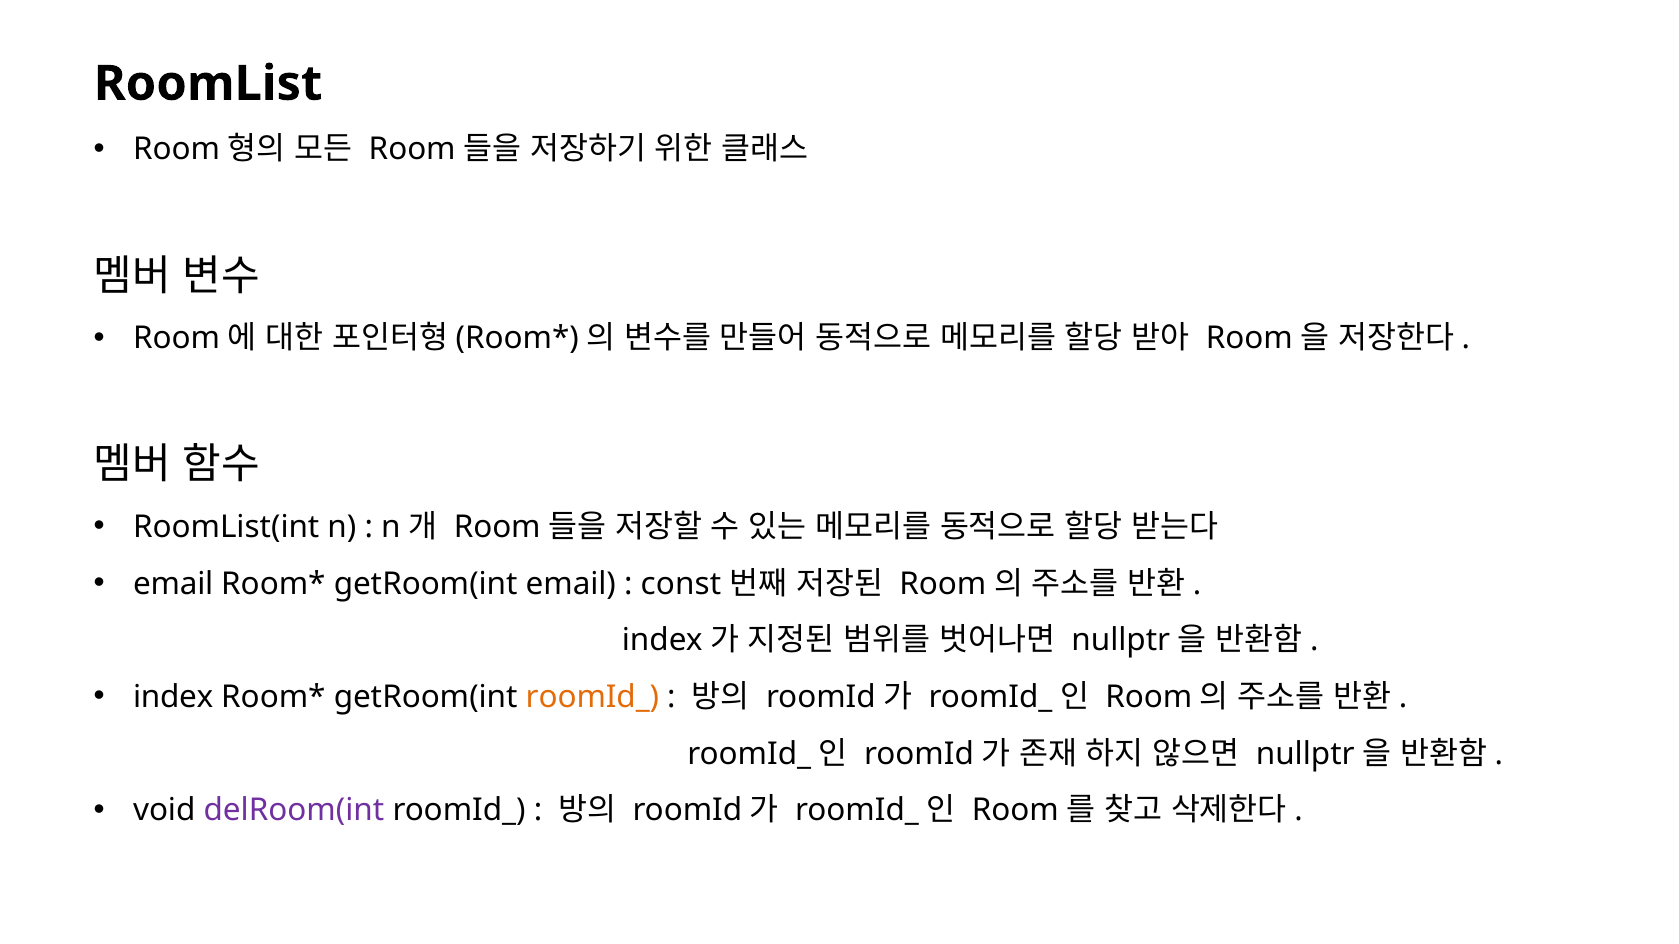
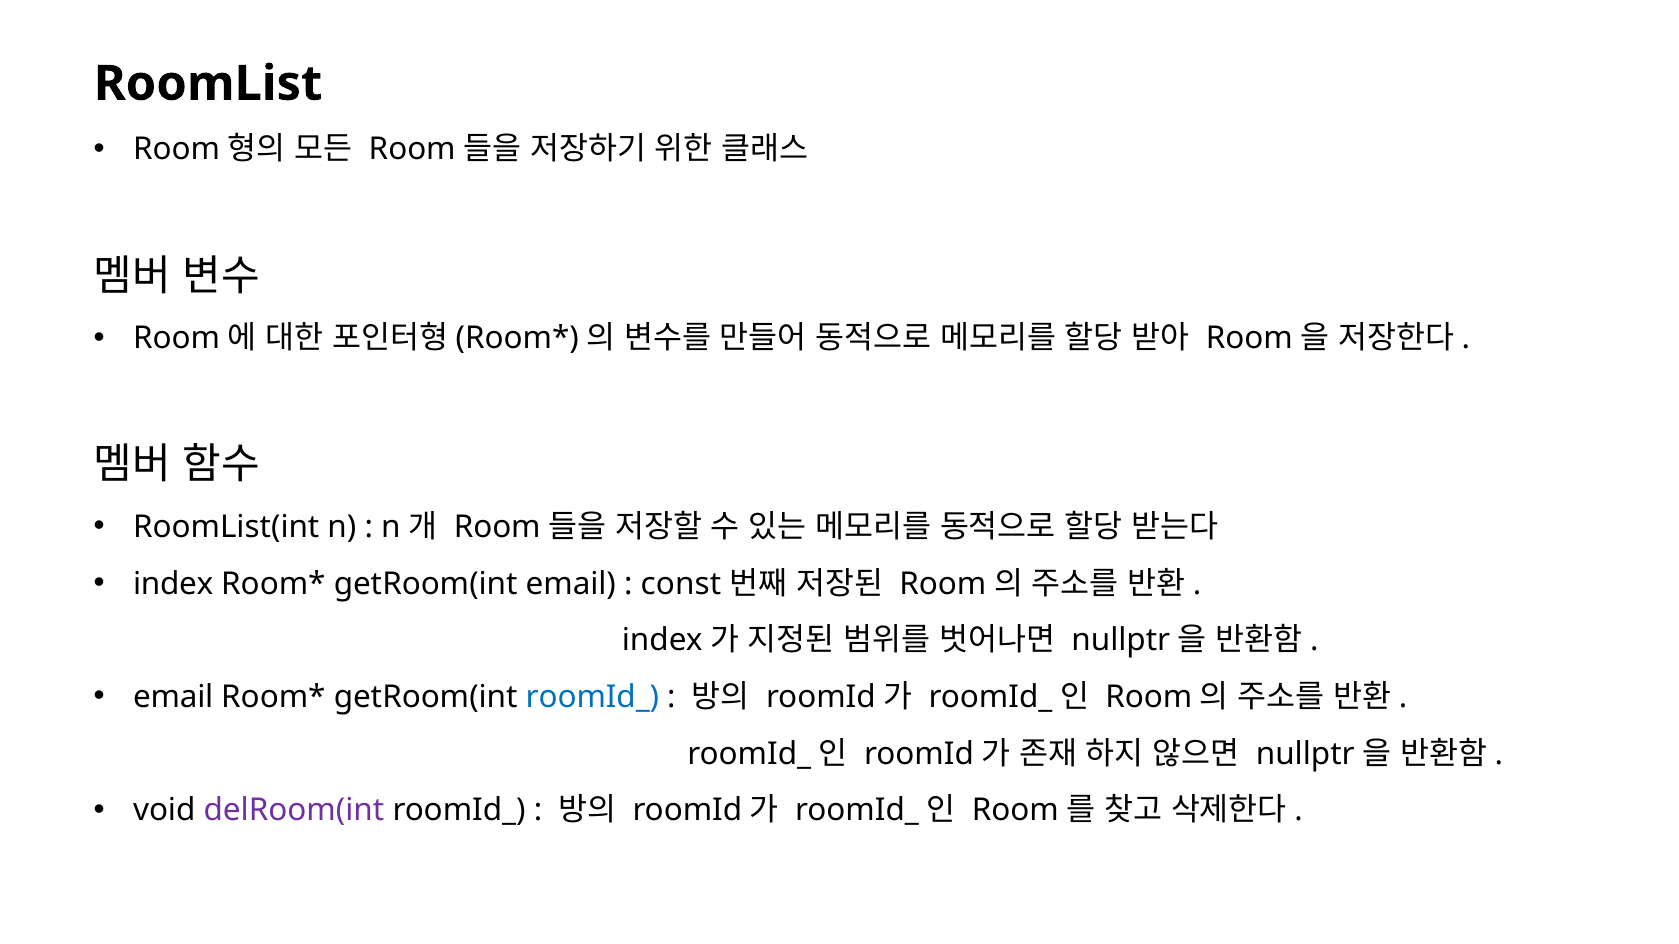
email: email -> index (173, 584)
index: index -> email (173, 697)
roomId_ colour: orange -> blue (592, 697)
